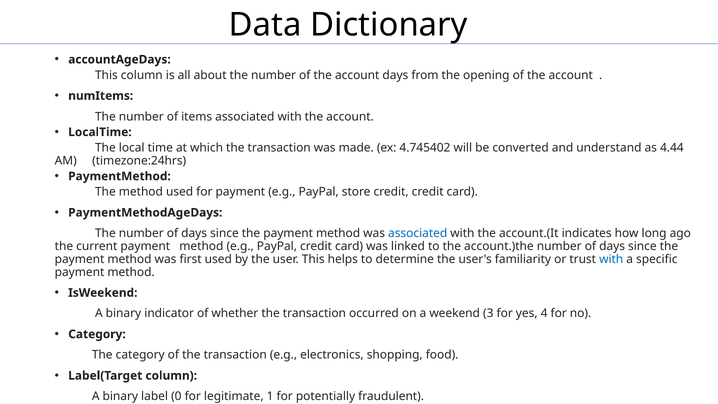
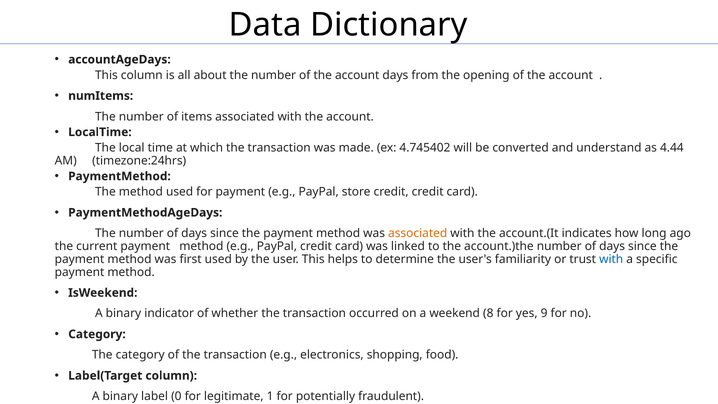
associated colour: blue -> orange (418, 233)
3: 3 -> 8 (488, 313)
4: 4 -> 9 (544, 313)
